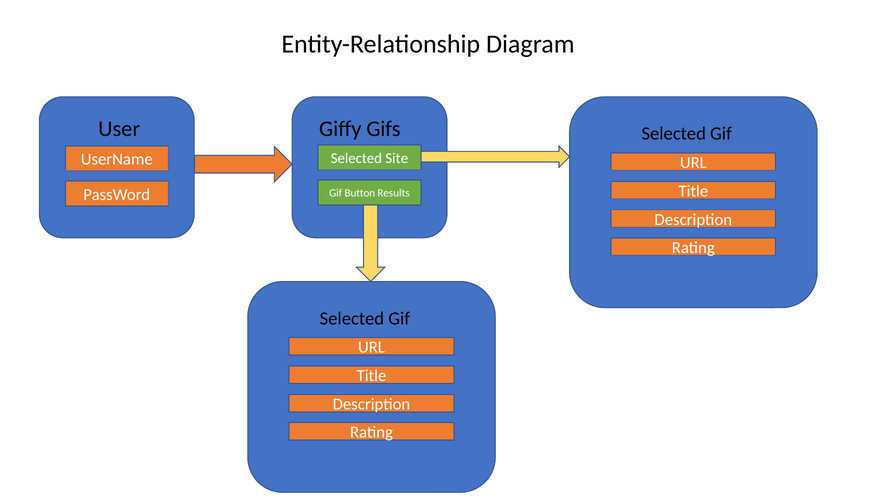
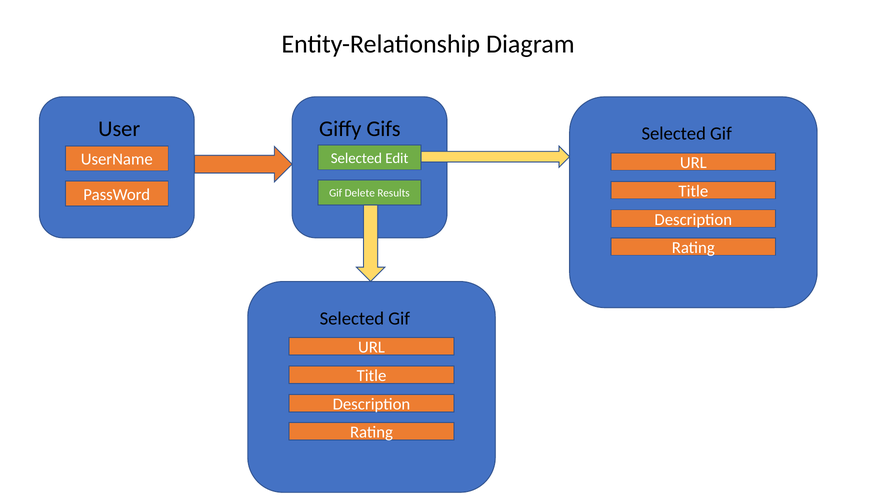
Site: Site -> Edit (397, 158)
Button: Button -> Delete (360, 193)
